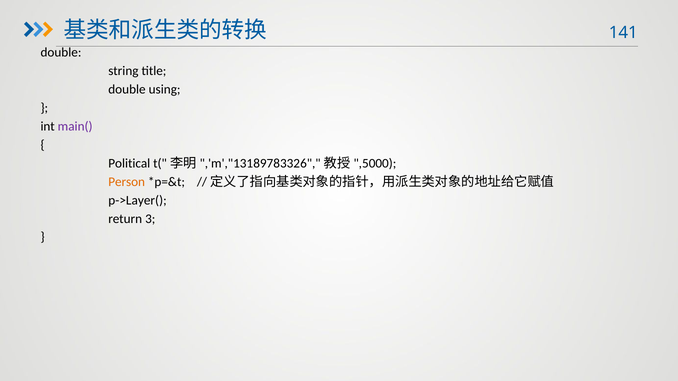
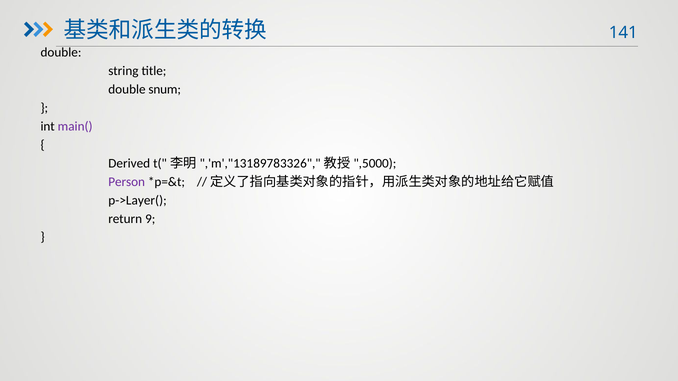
using: using -> snum (165, 90)
Political: Political -> Derived (129, 163)
Person colour: orange -> purple (127, 182)
3: 3 -> 9 (150, 219)
